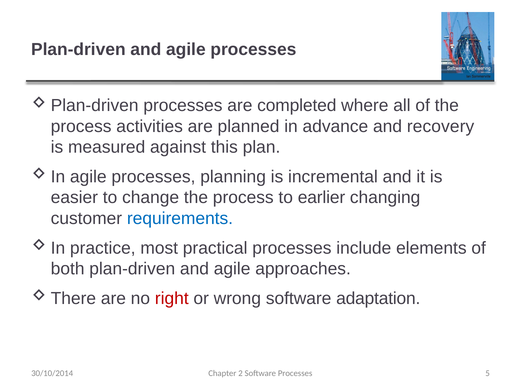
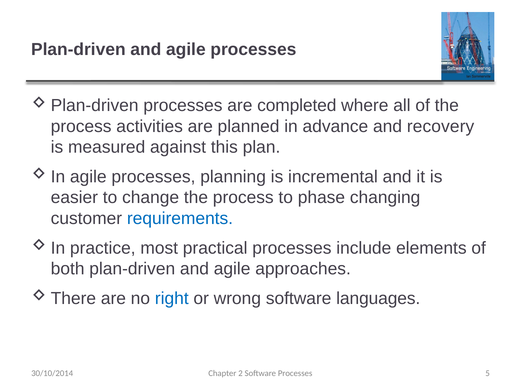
earlier: earlier -> phase (321, 197)
right colour: red -> blue (172, 298)
adaptation: adaptation -> languages (378, 298)
